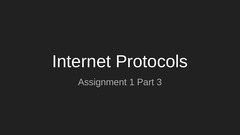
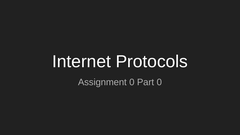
Assignment 1: 1 -> 0 (132, 82)
Part 3: 3 -> 0 (159, 82)
